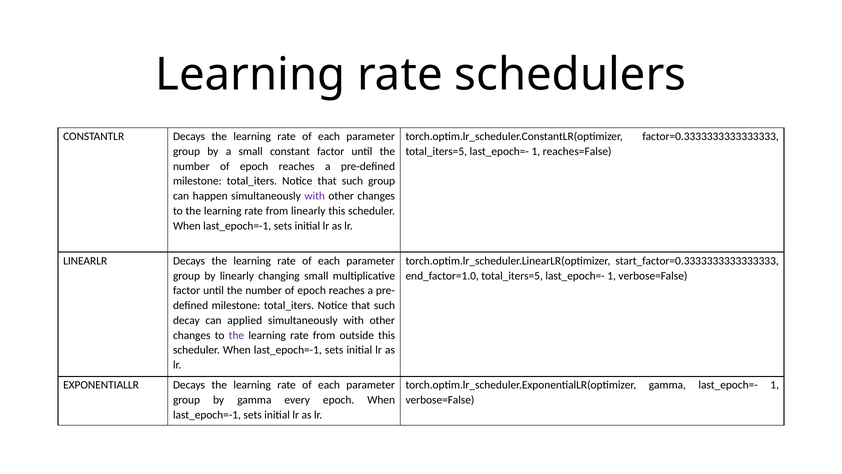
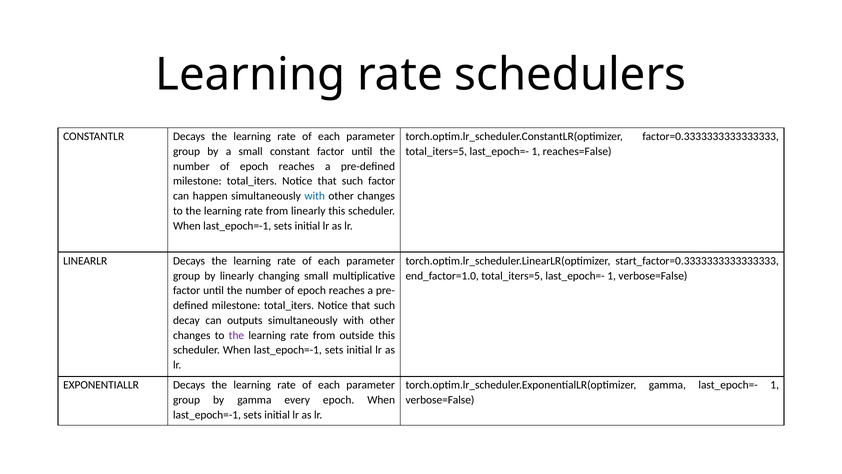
such group: group -> factor (382, 181)
with colour: purple -> blue (315, 196)
applied: applied -> outputs (245, 320)
